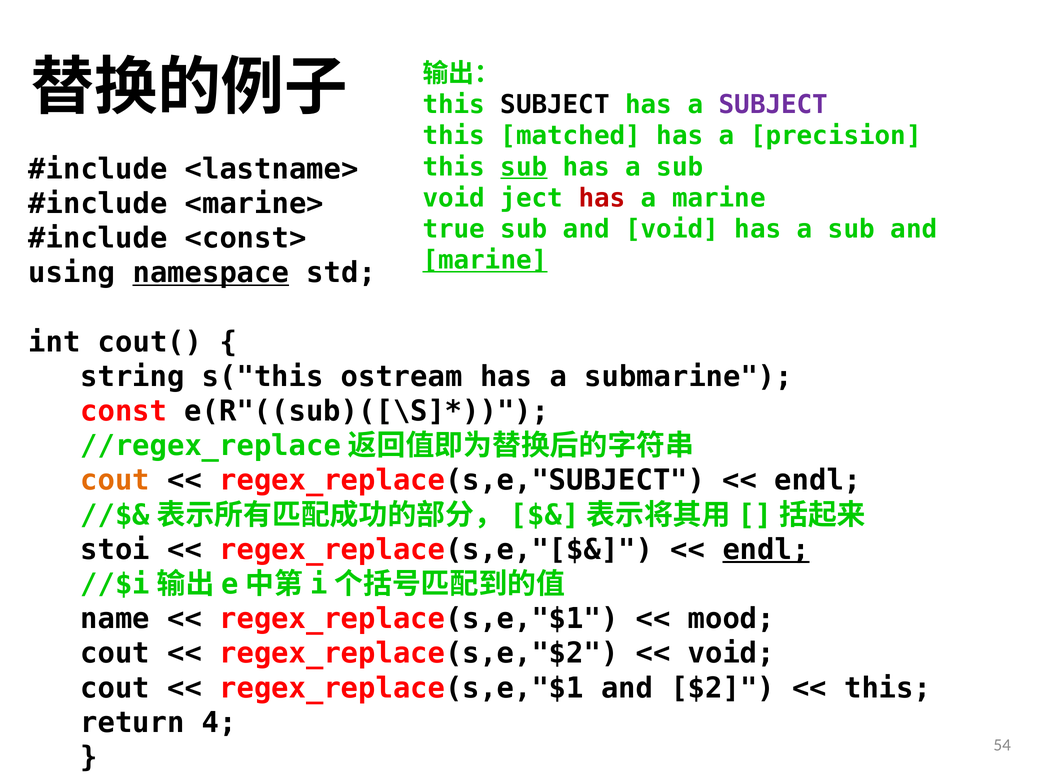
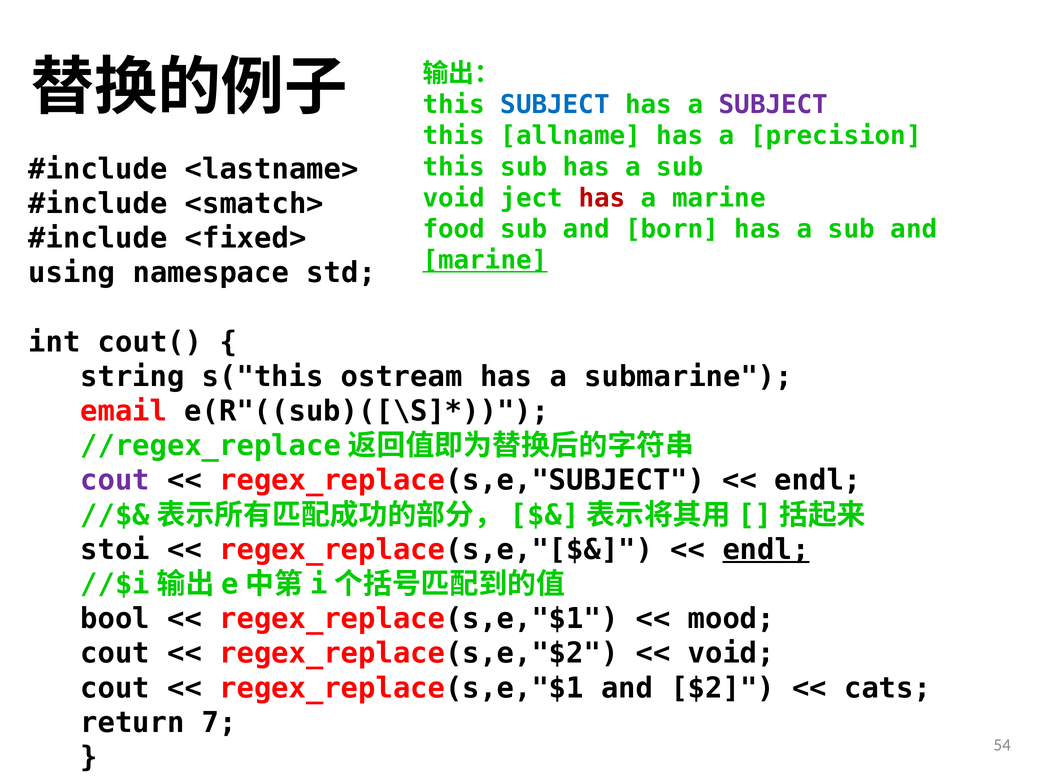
SUBJECT colour: black -> blue (555, 105)
matched: matched -> allname (571, 136)
sub underline: present -> none (524, 167)
<marine>: <marine> -> <smatch> (254, 204)
true: true -> food (454, 229)
and void: void -> born (672, 229)
<const>: <const> -> <fixed> (246, 238)
namespace underline: present -> none (211, 273)
const: const -> email (124, 411)
cout colour: orange -> purple (115, 480)
name: name -> bool (115, 619)
this: this -> cats (888, 688)
4: 4 -> 7 (219, 722)
